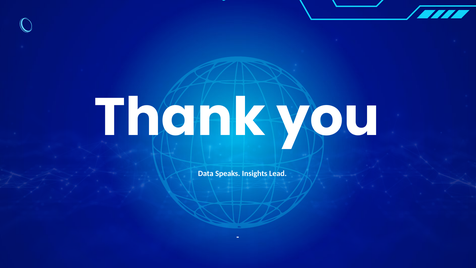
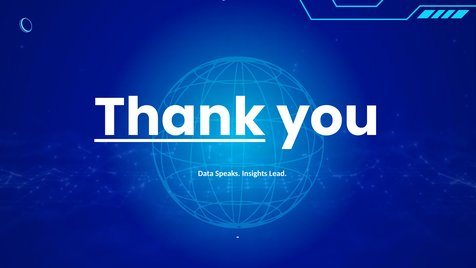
Thank underline: none -> present (180, 118)
